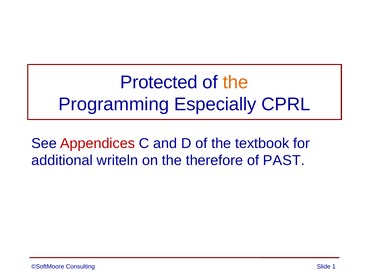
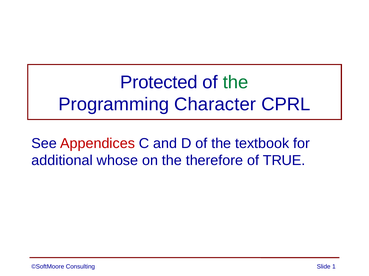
the colour: orange -> green (236, 82)
Especially: Especially -> Character (215, 105)
writeln: writeln -> whose (117, 161)
PAST: PAST -> TRUE (284, 161)
